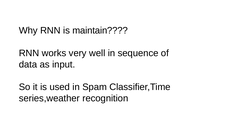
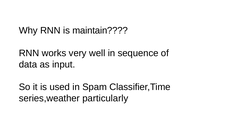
recognition: recognition -> particularly (105, 98)
